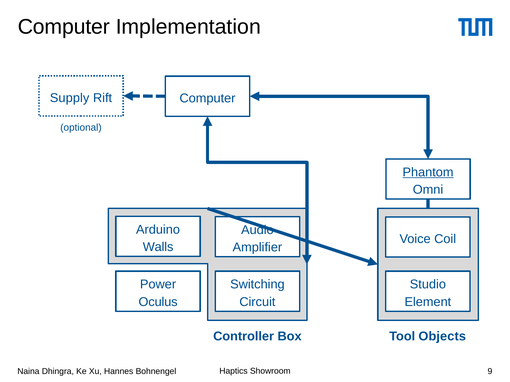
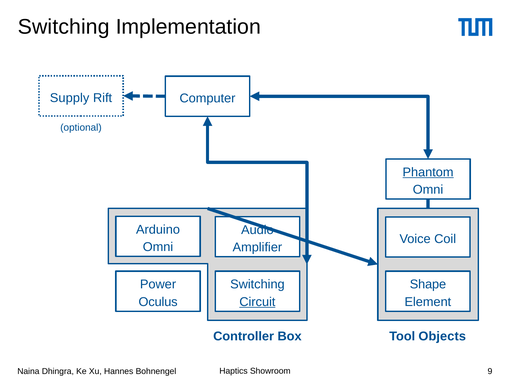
Computer: Computer -> Switching (64, 27)
Walls: Walls -> Omni (158, 247)
Studio: Studio -> Shape (428, 285)
Circuit underline: none -> present (257, 302)
